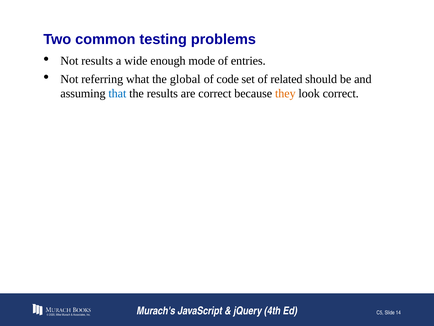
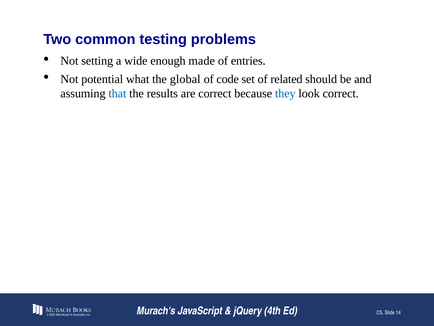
Not results: results -> setting (97, 61)
mode: mode -> made (202, 61)
referring: referring -> potential (102, 79)
they colour: orange -> blue (285, 93)
